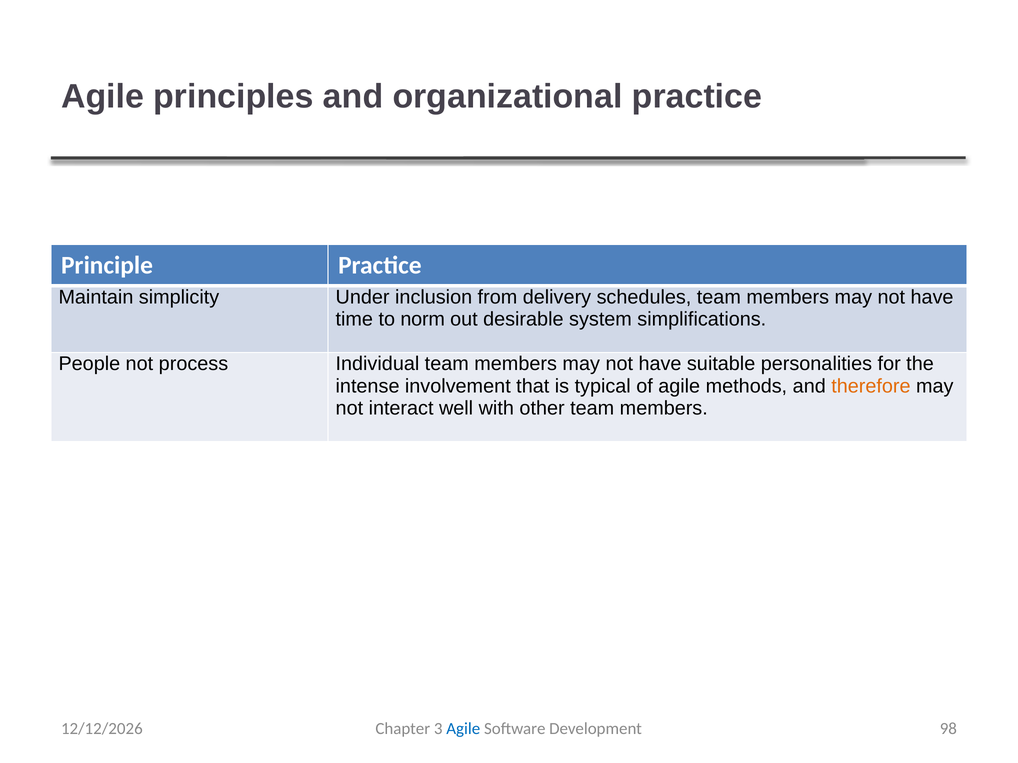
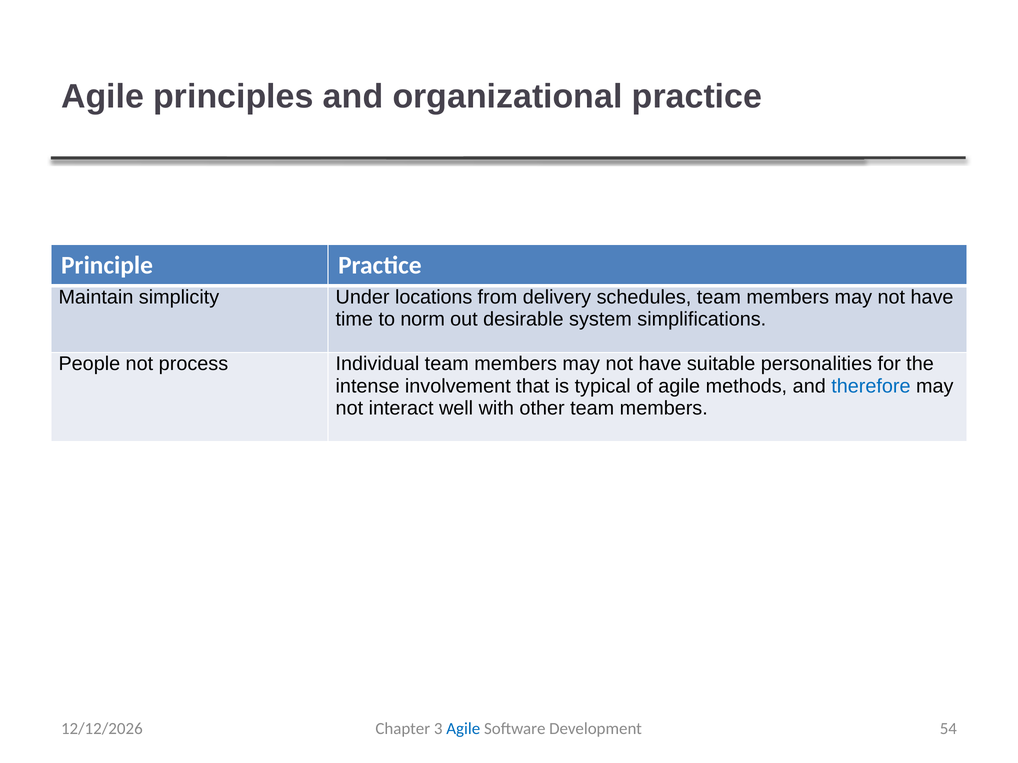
inclusion: inclusion -> locations (434, 297)
therefore colour: orange -> blue (871, 386)
98: 98 -> 54 (948, 729)
